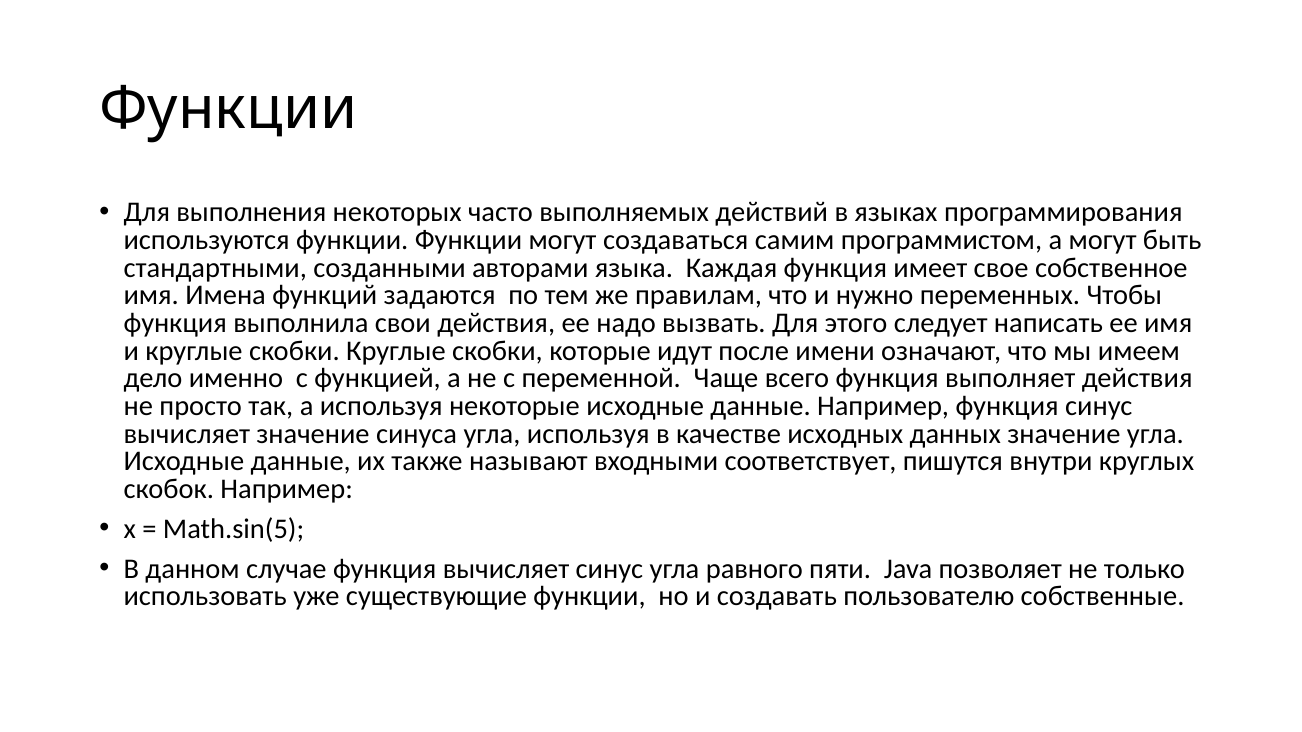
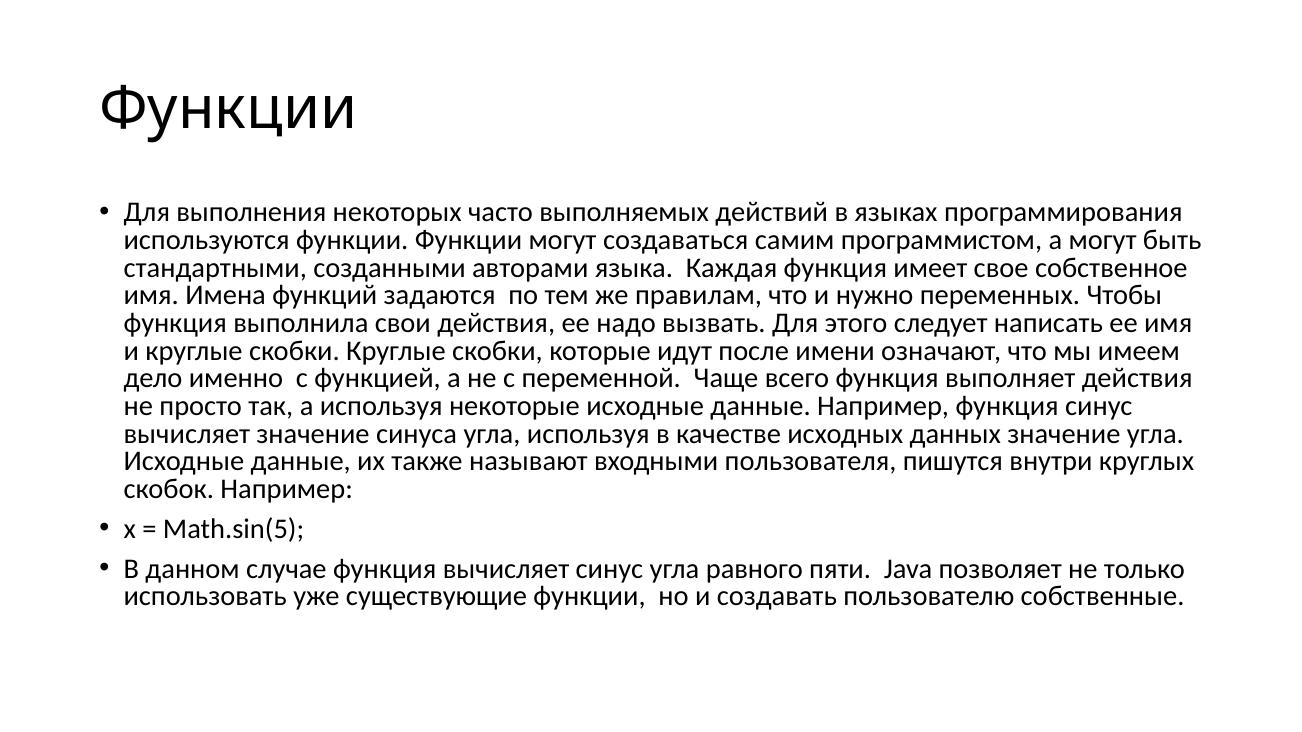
соответствует: соответствует -> пользователя (811, 462)
